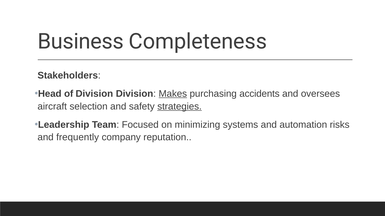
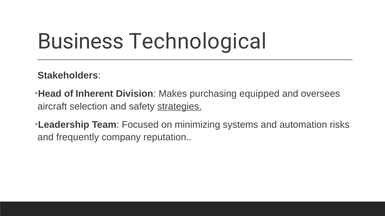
Completeness: Completeness -> Technological (198, 42)
of Division: Division -> Inherent (94, 94)
Makes underline: present -> none (173, 94)
accidents: accidents -> equipped (259, 94)
